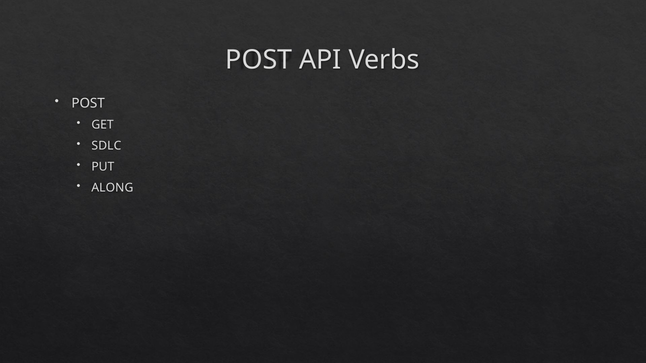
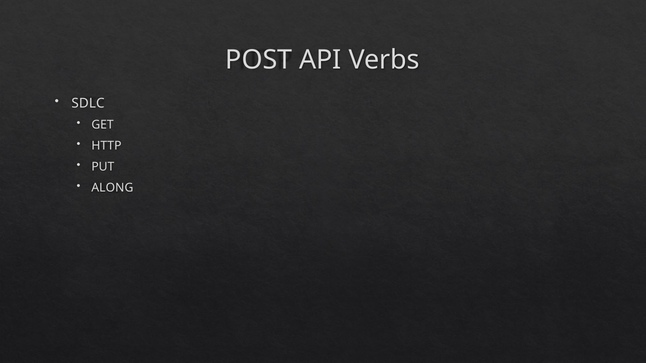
POST: POST -> SDLC (88, 103)
SDLC: SDLC -> HTTP (106, 146)
